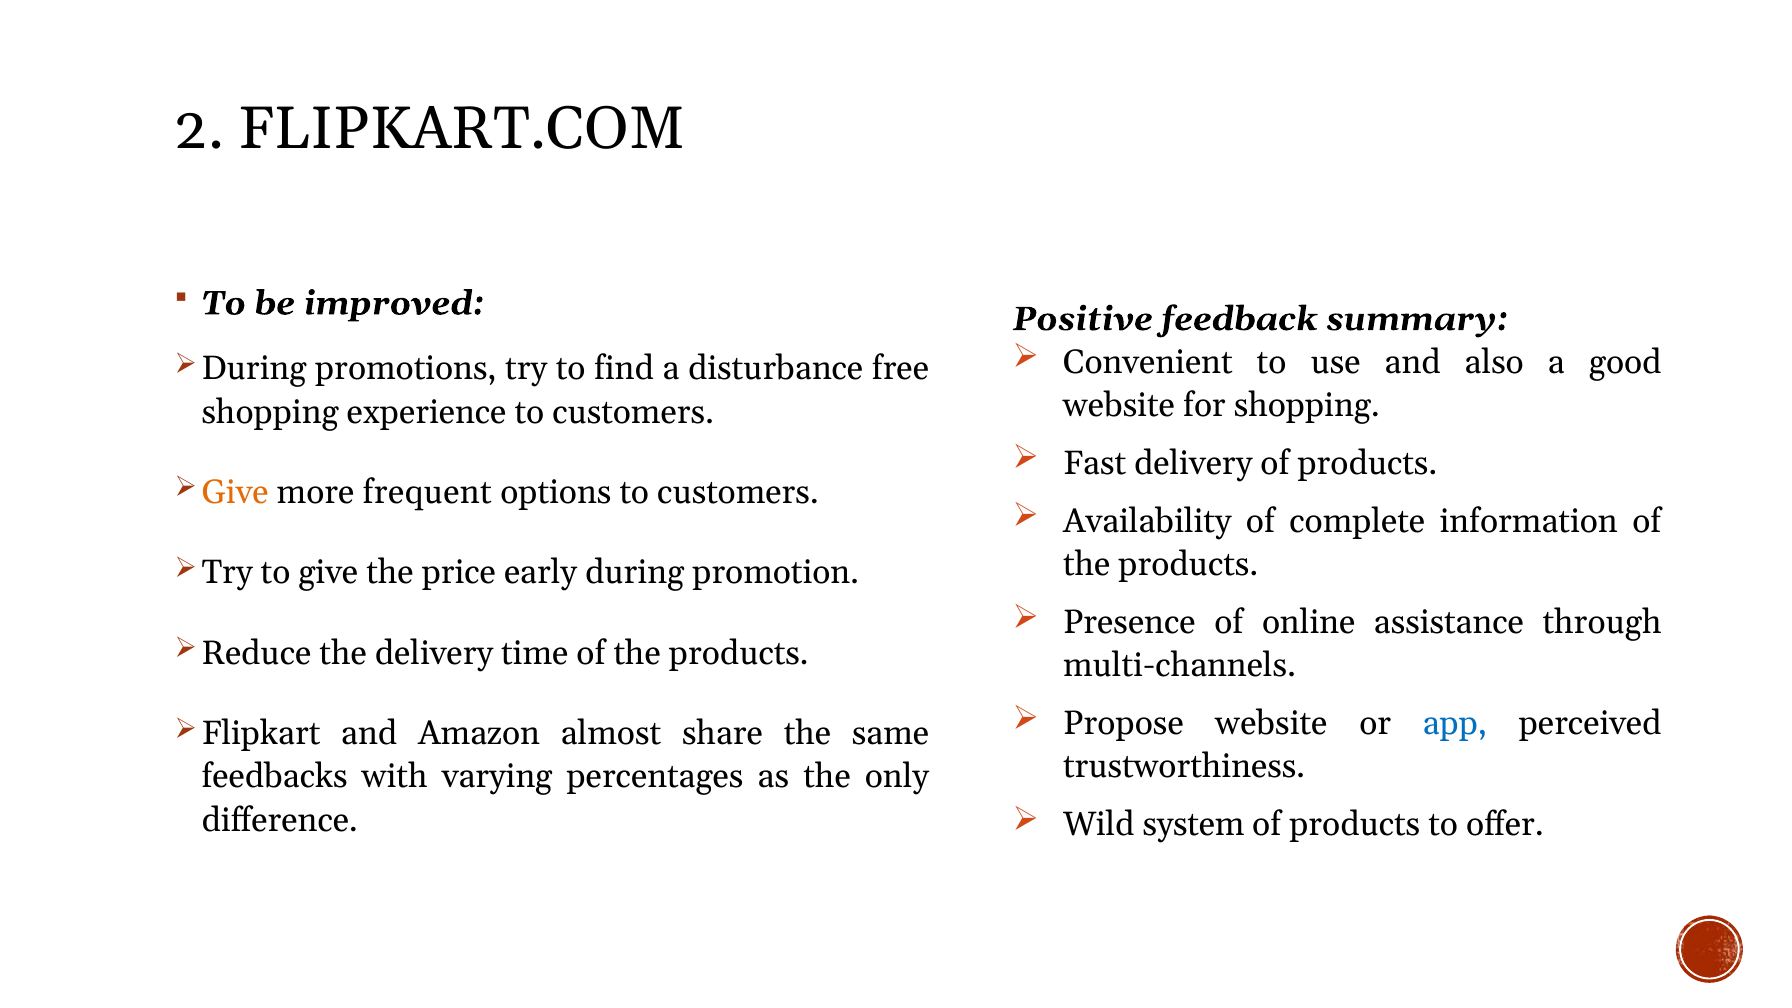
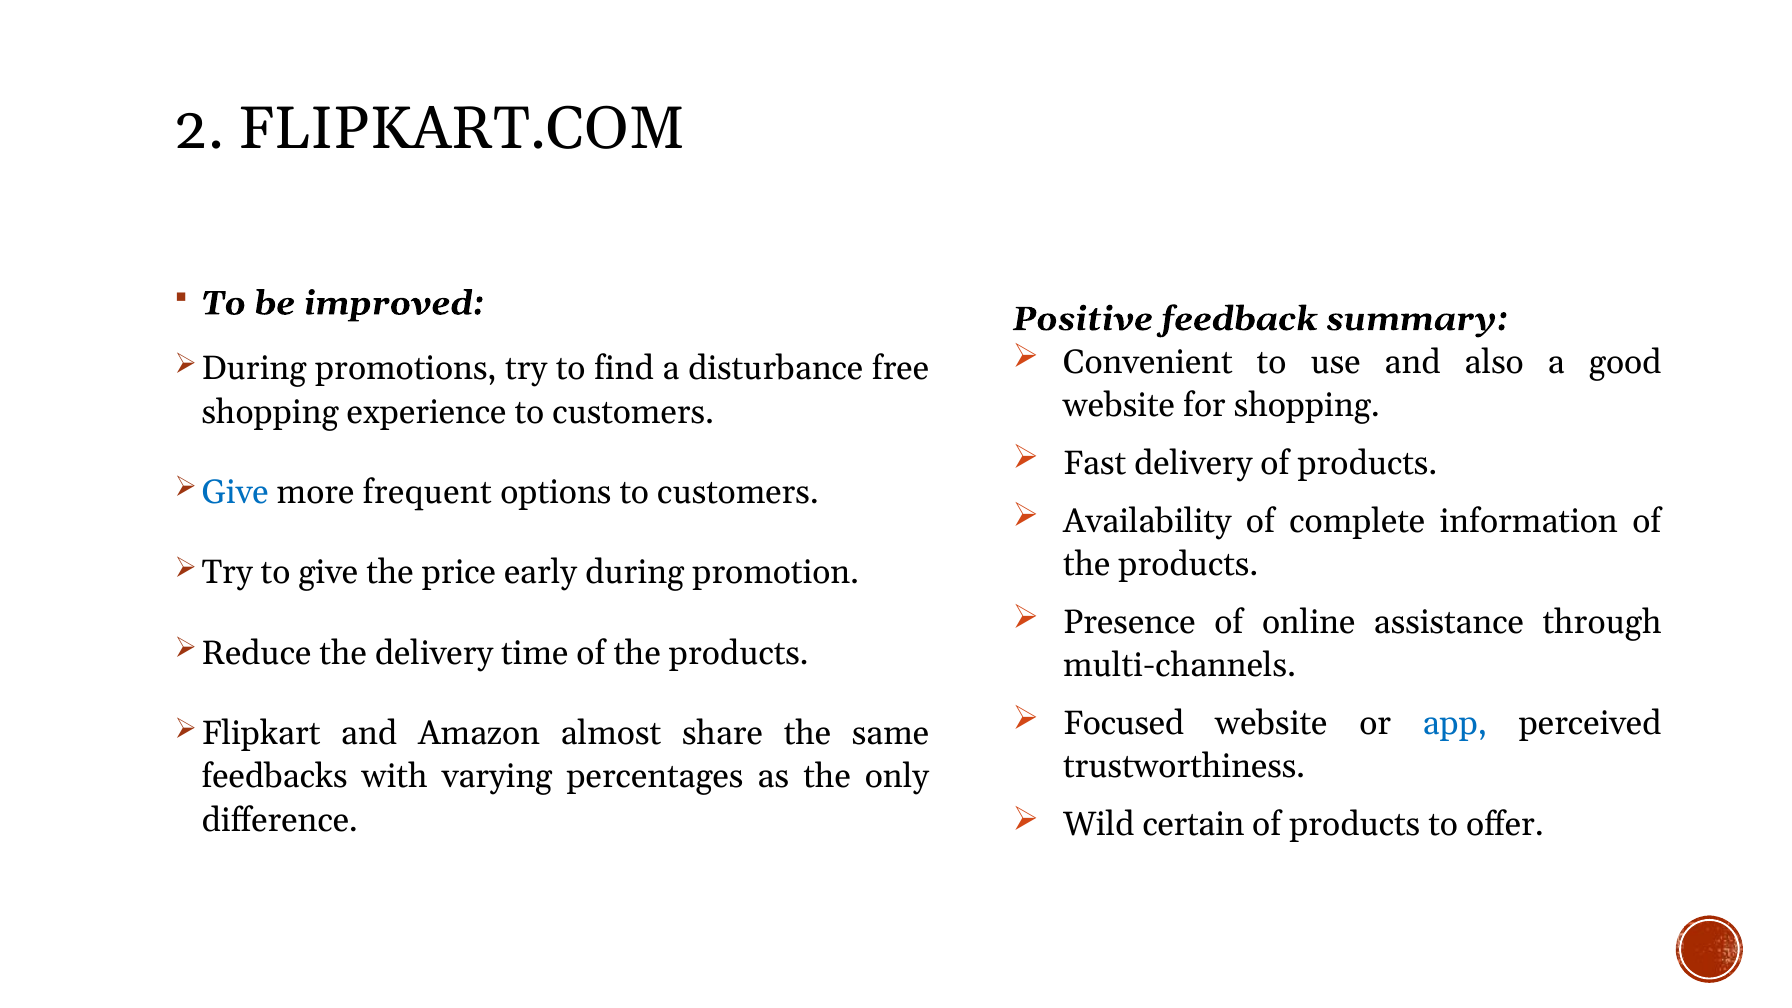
Give colour: orange -> blue (235, 492)
Propose: Propose -> Focused (1124, 724)
system: system -> certain (1194, 825)
